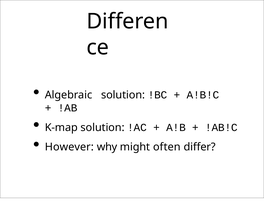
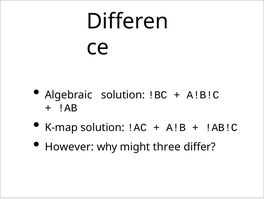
often: often -> three (167, 147)
